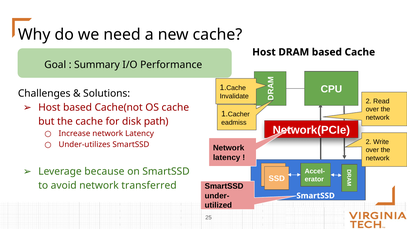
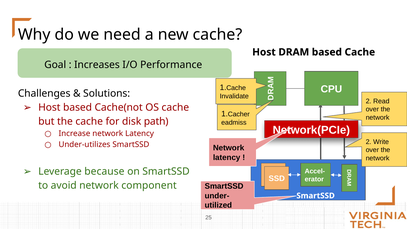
Summary: Summary -> Increases (97, 65)
transferred: transferred -> component (149, 185)
